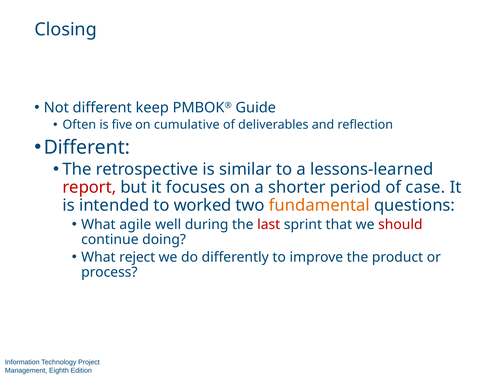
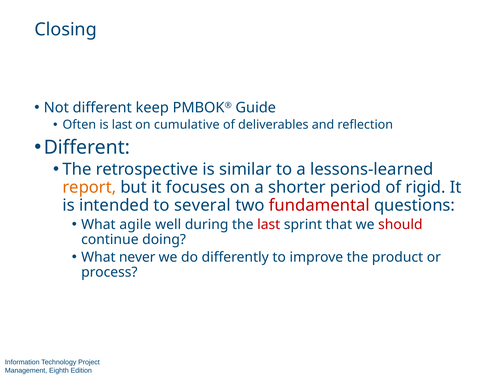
is five: five -> last (122, 125)
report colour: red -> orange (89, 187)
case: case -> rigid (426, 187)
worked: worked -> several (202, 205)
fundamental colour: orange -> red (319, 205)
reject: reject -> never (137, 257)
